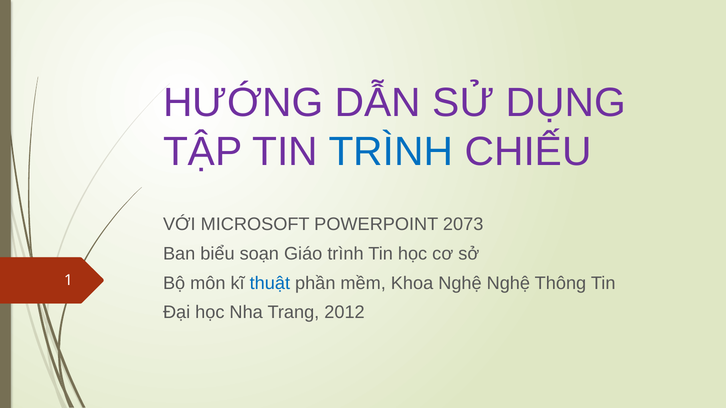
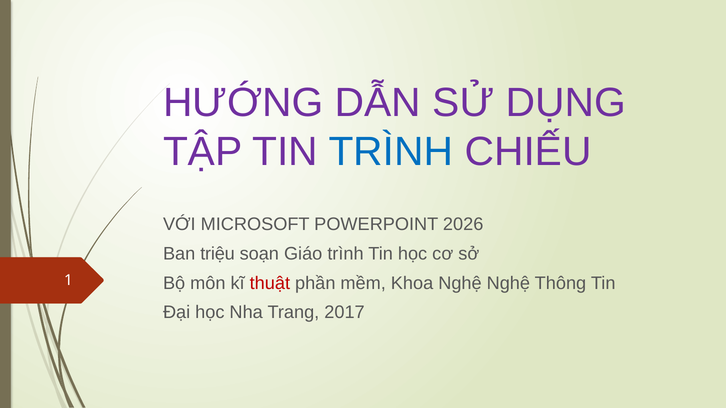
2073: 2073 -> 2026 (463, 225)
biểu: biểu -> triệu (218, 254)
thuật colour: blue -> red (270, 283)
2012: 2012 -> 2017 (345, 313)
